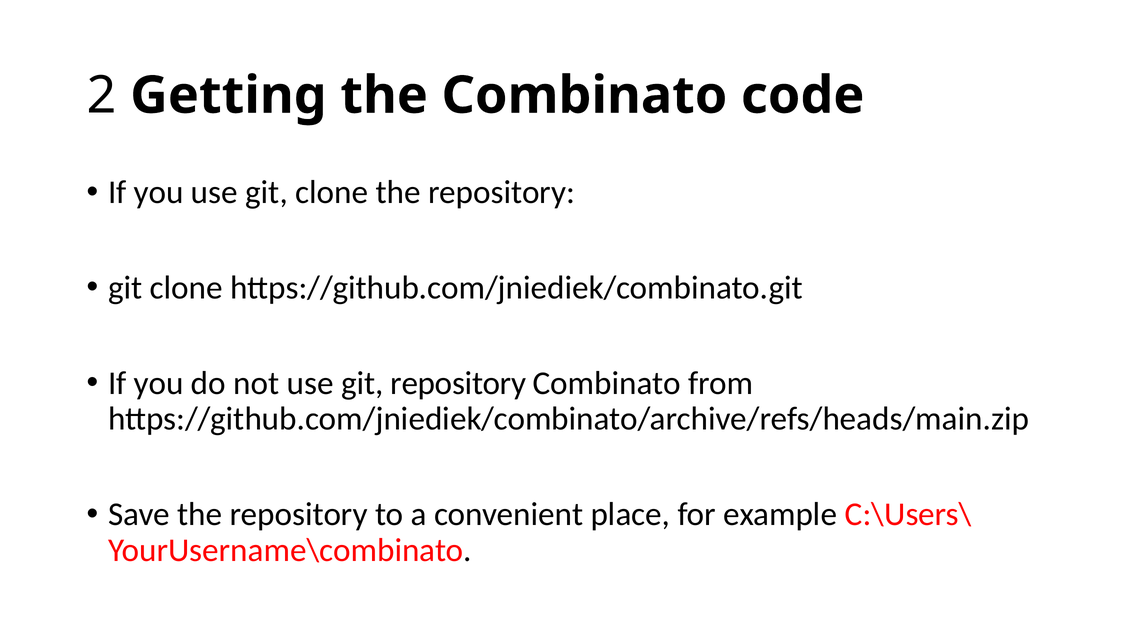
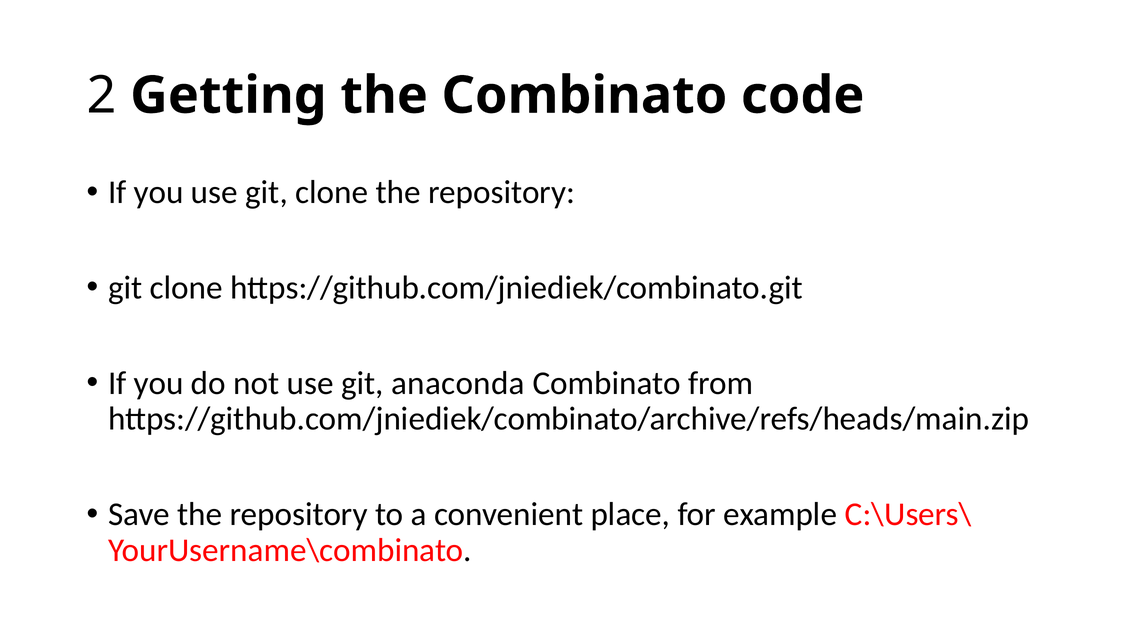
git repository: repository -> anaconda (458, 383)
